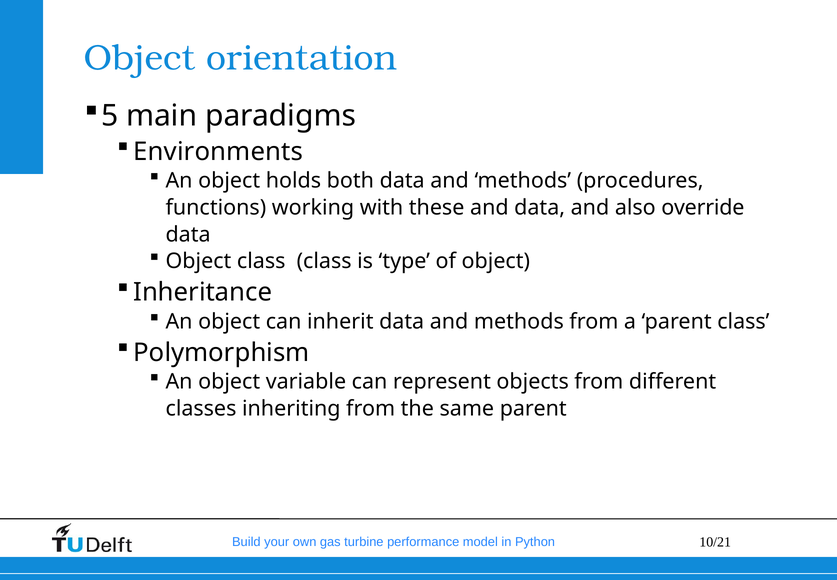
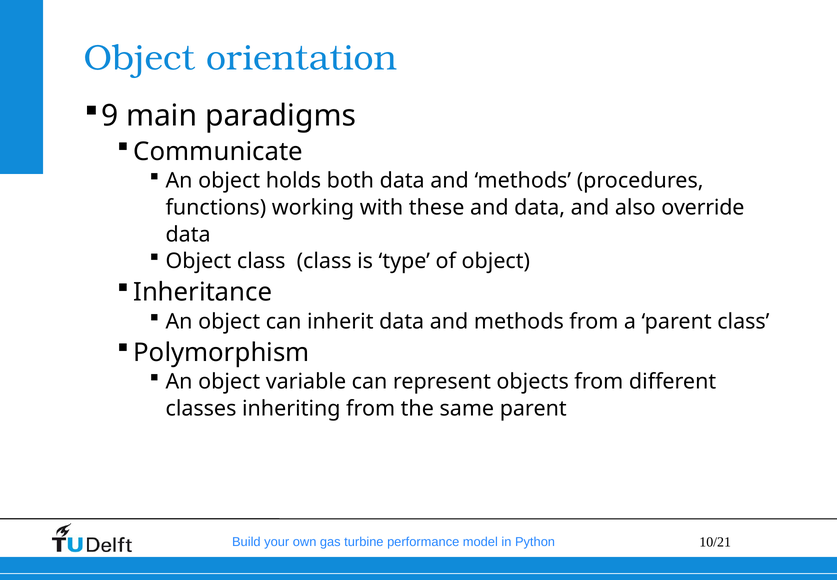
5: 5 -> 9 (110, 116)
Environments: Environments -> Communicate (218, 152)
